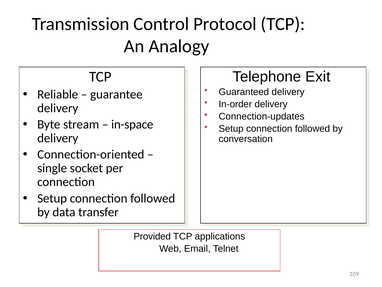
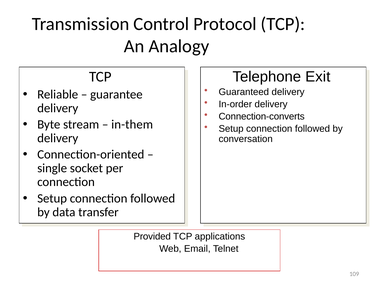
Connection-updates: Connection-updates -> Connection-converts (262, 116)
in-space: in-space -> in-them (132, 124)
